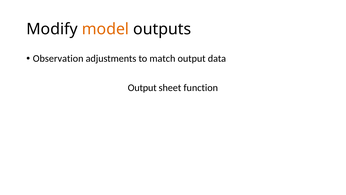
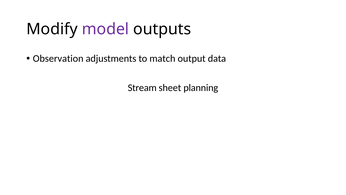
model colour: orange -> purple (105, 29)
Output: Output -> Stream (142, 88)
function: function -> planning (201, 88)
